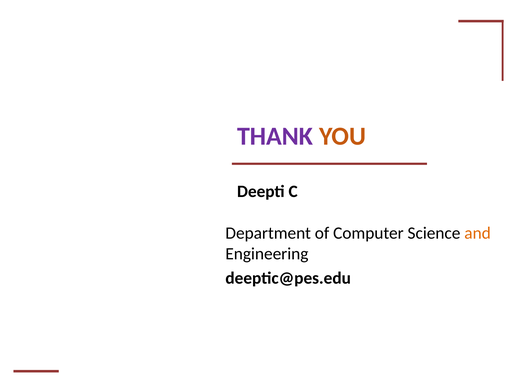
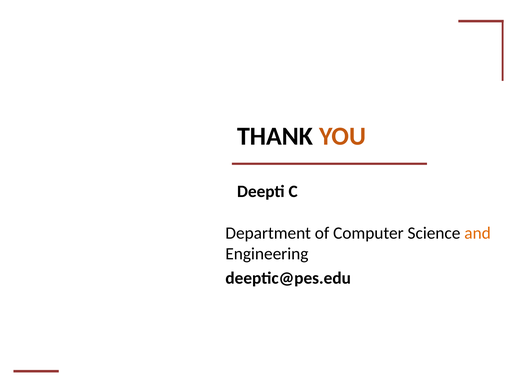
THANK colour: purple -> black (275, 136)
